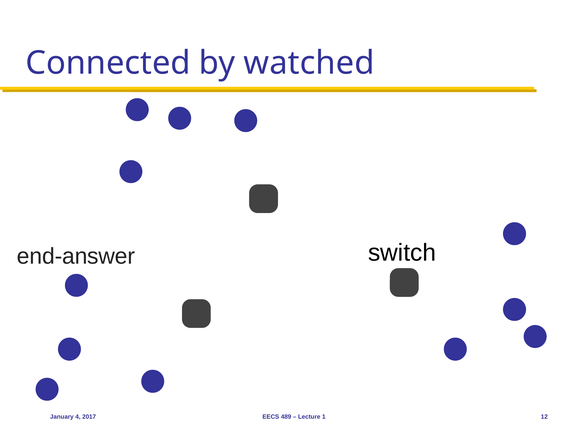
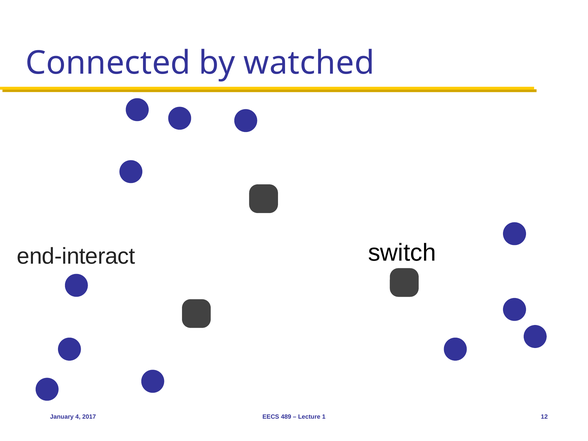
end-answer: end-answer -> end-interact (76, 256)
